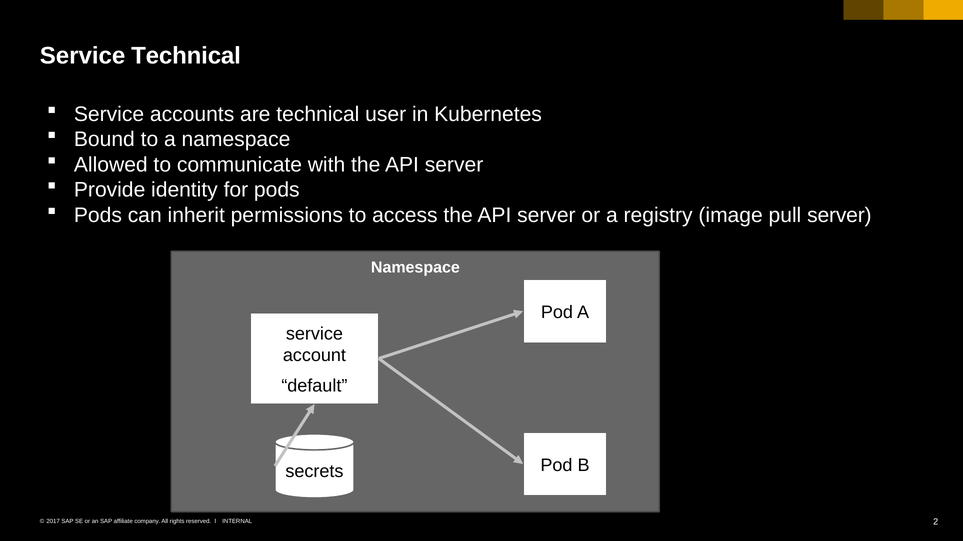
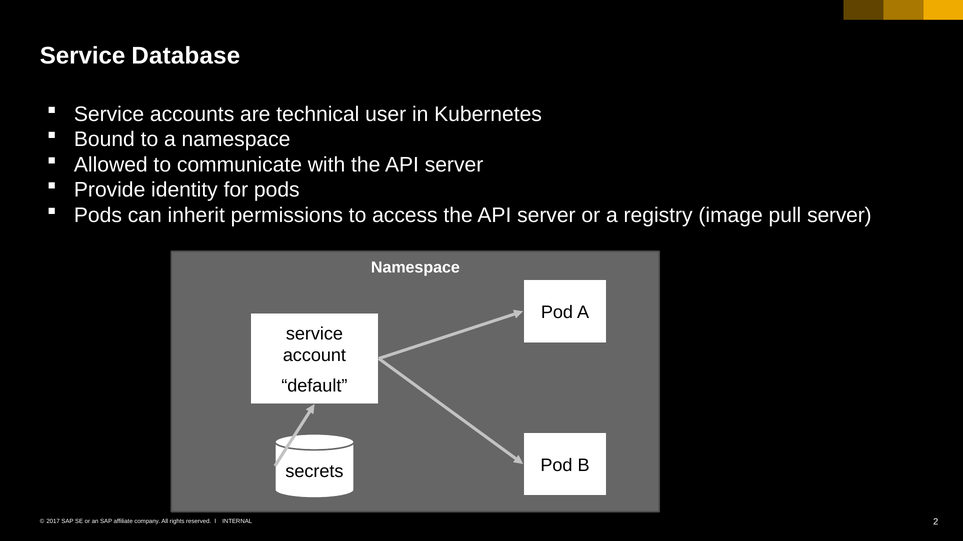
Service Technical: Technical -> Database (186, 56)
